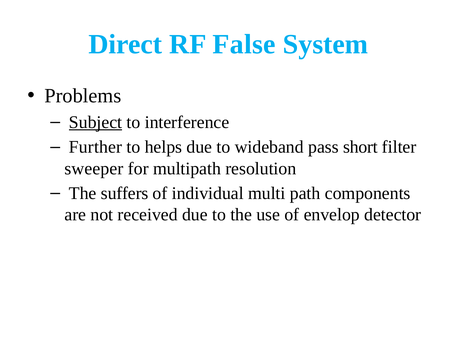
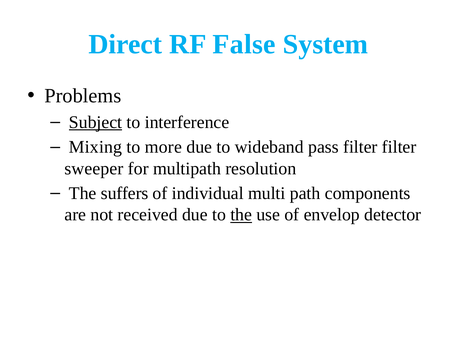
Further: Further -> Mixing (95, 147)
helps: helps -> more (163, 147)
pass short: short -> filter (360, 147)
the underline: none -> present (241, 215)
